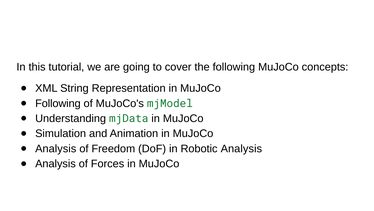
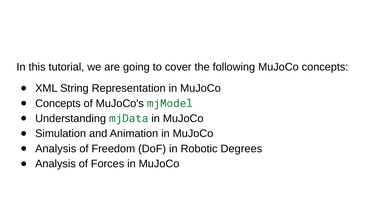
Following: Following -> Concepts (58, 103)
Robotic Analysis: Analysis -> Degrees (241, 148)
